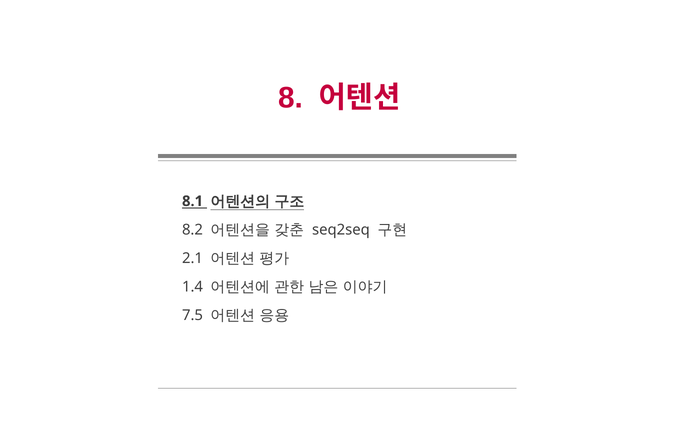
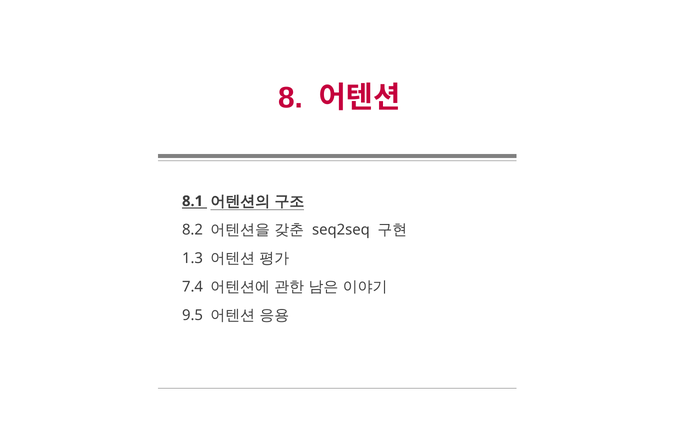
2.1: 2.1 -> 1.3 (193, 258)
1.4: 1.4 -> 7.4 (193, 286)
7.5: 7.5 -> 9.5 (193, 315)
